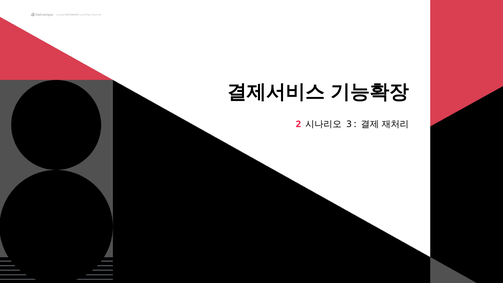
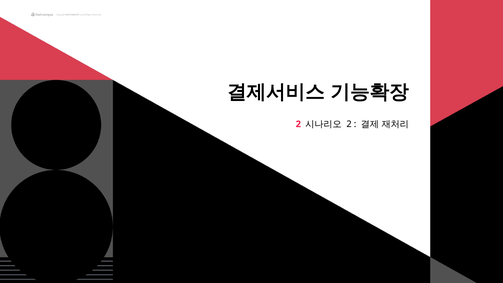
3: 3 -> 2 (349, 124)
